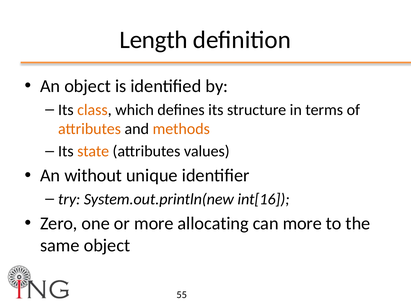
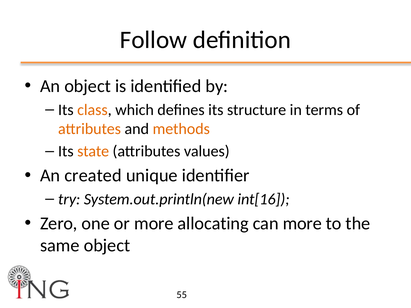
Length: Length -> Follow (153, 40)
without: without -> created (93, 176)
